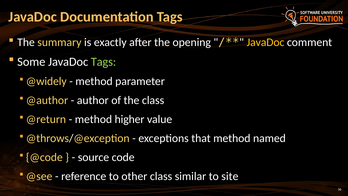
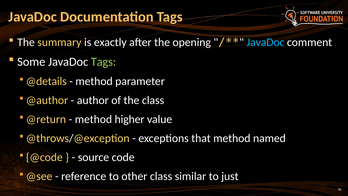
JavaDoc colour: yellow -> light blue (265, 42)
@widely: @widely -> @details (46, 81)
site: site -> just (230, 176)
